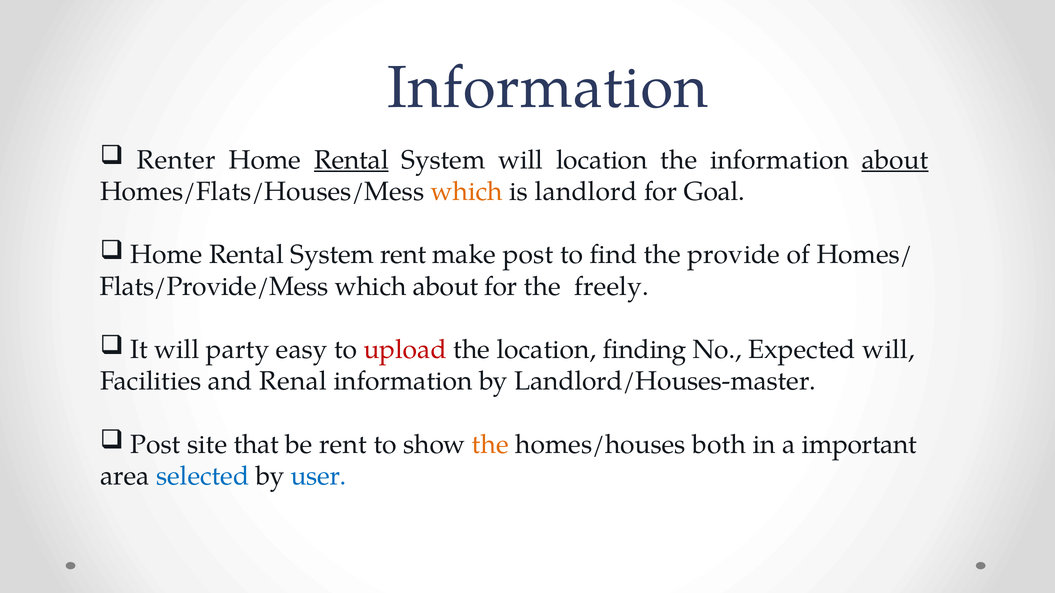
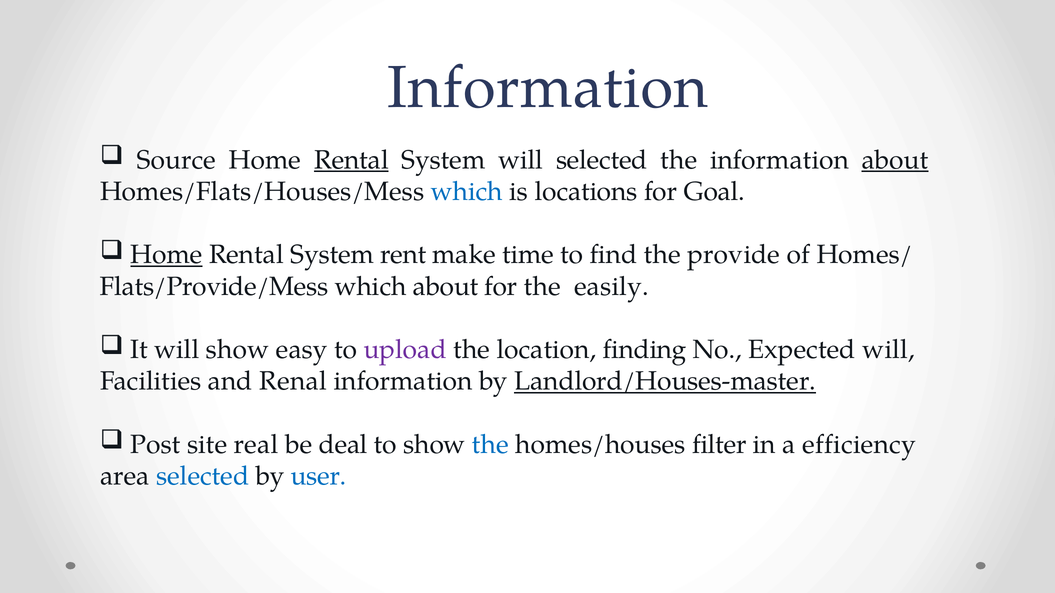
Renter: Renter -> Source (176, 160)
will location: location -> selected (602, 160)
which colour: orange -> blue (467, 192)
landlord: landlord -> locations (586, 192)
Home underline: none -> present (167, 255)
make post: post -> time (528, 255)
freely: freely -> easily (611, 287)
will party: party -> show (238, 350)
upload colour: red -> purple (405, 350)
Landlord/Houses-master underline: none -> present (665, 382)
that: that -> real (256, 445)
be rent: rent -> deal (343, 445)
the colour: orange -> blue (490, 445)
both: both -> filter (719, 445)
important: important -> efficiency (859, 445)
